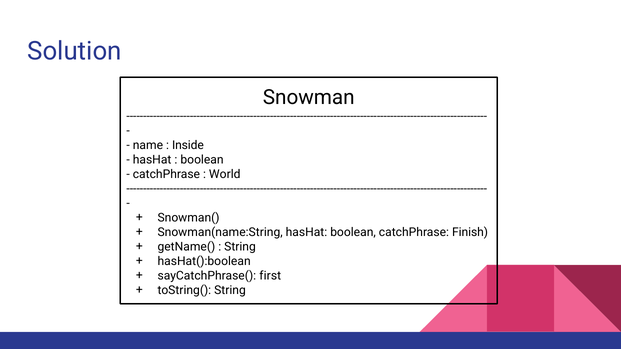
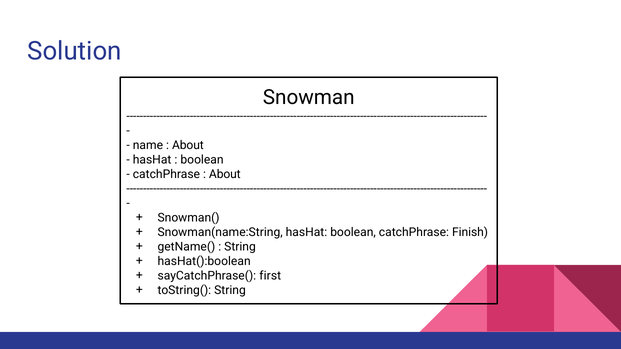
Inside: Inside -> About (188, 146)
World: World -> About (225, 175)
